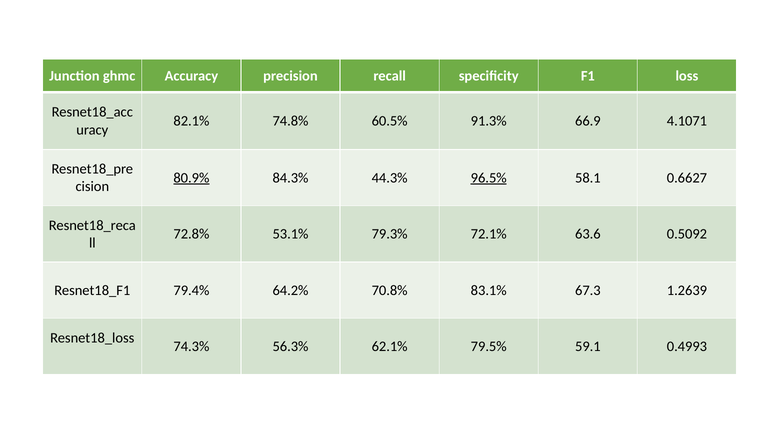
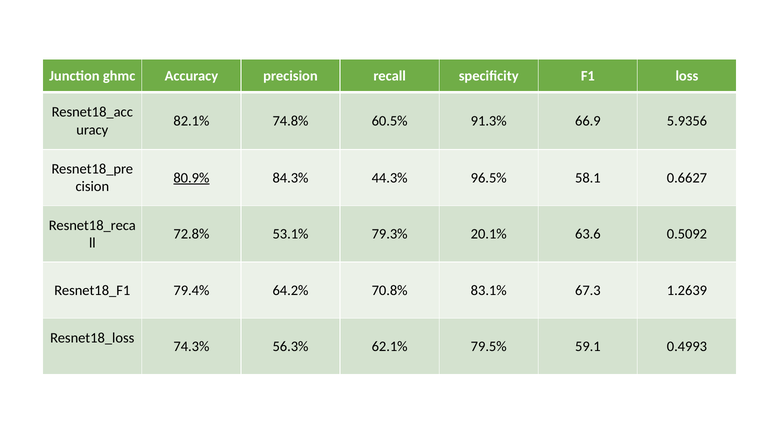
4.1071: 4.1071 -> 5.9356 (687, 121)
96.5% underline: present -> none (489, 178)
72.1%: 72.1% -> 20.1% (489, 234)
